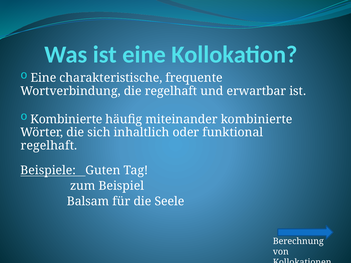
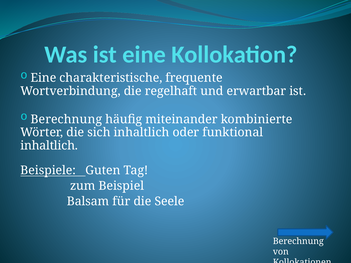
Kombinierte: Kombinierte -> Berechnung (66, 119)
regelhaft: regelhaft -> inhaltlich (49, 146)
